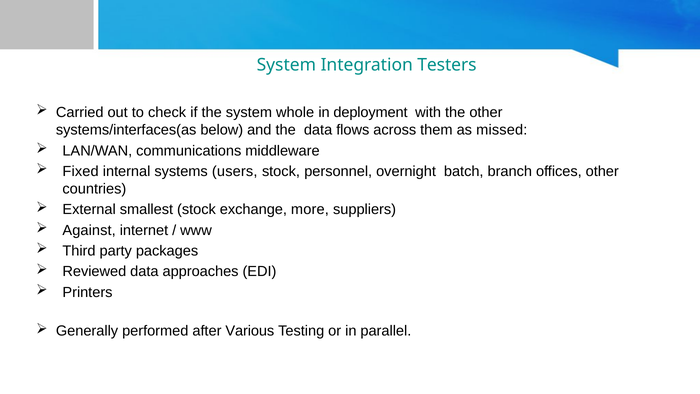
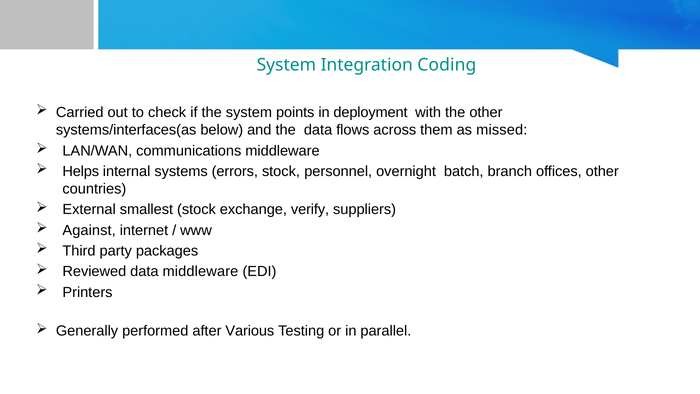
Testers: Testers -> Coding (447, 65)
whole: whole -> points (295, 112)
Fixed: Fixed -> Helps (81, 171)
users: users -> errors (235, 171)
more: more -> verify (310, 209)
data approaches: approaches -> middleware (200, 271)
